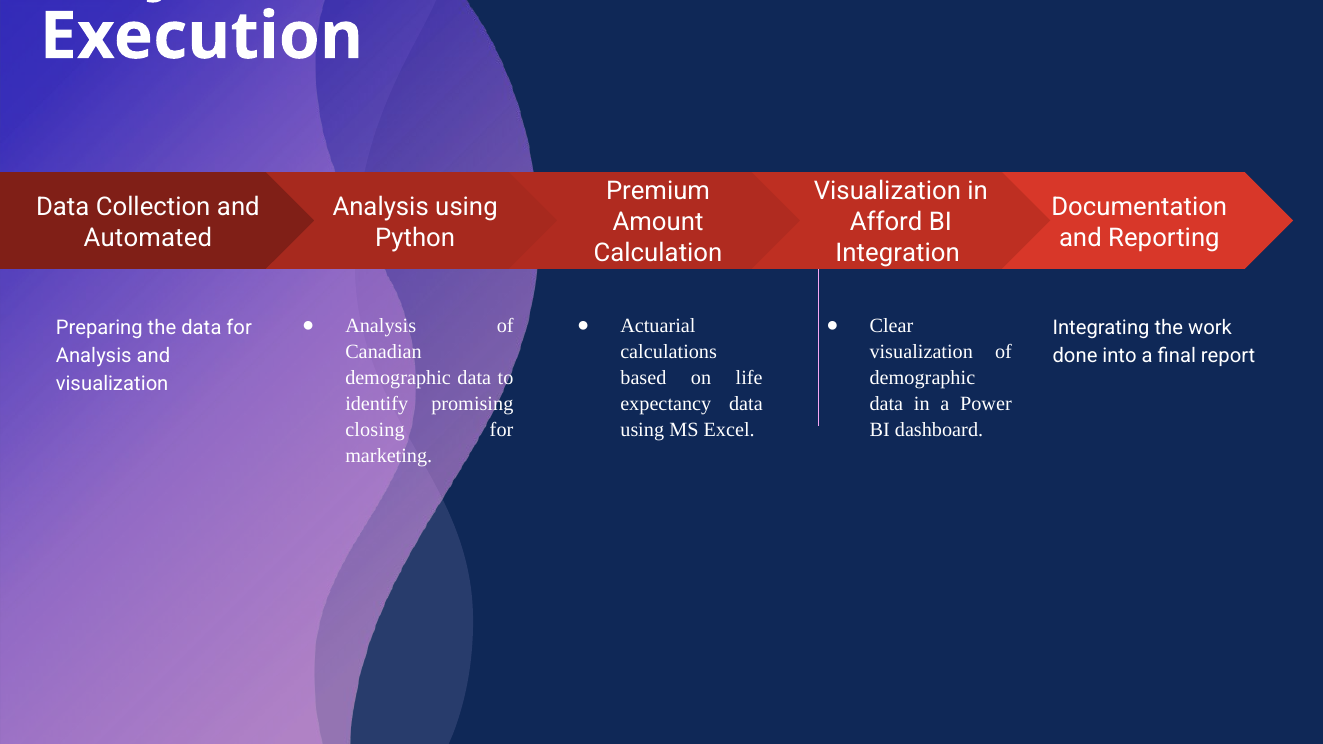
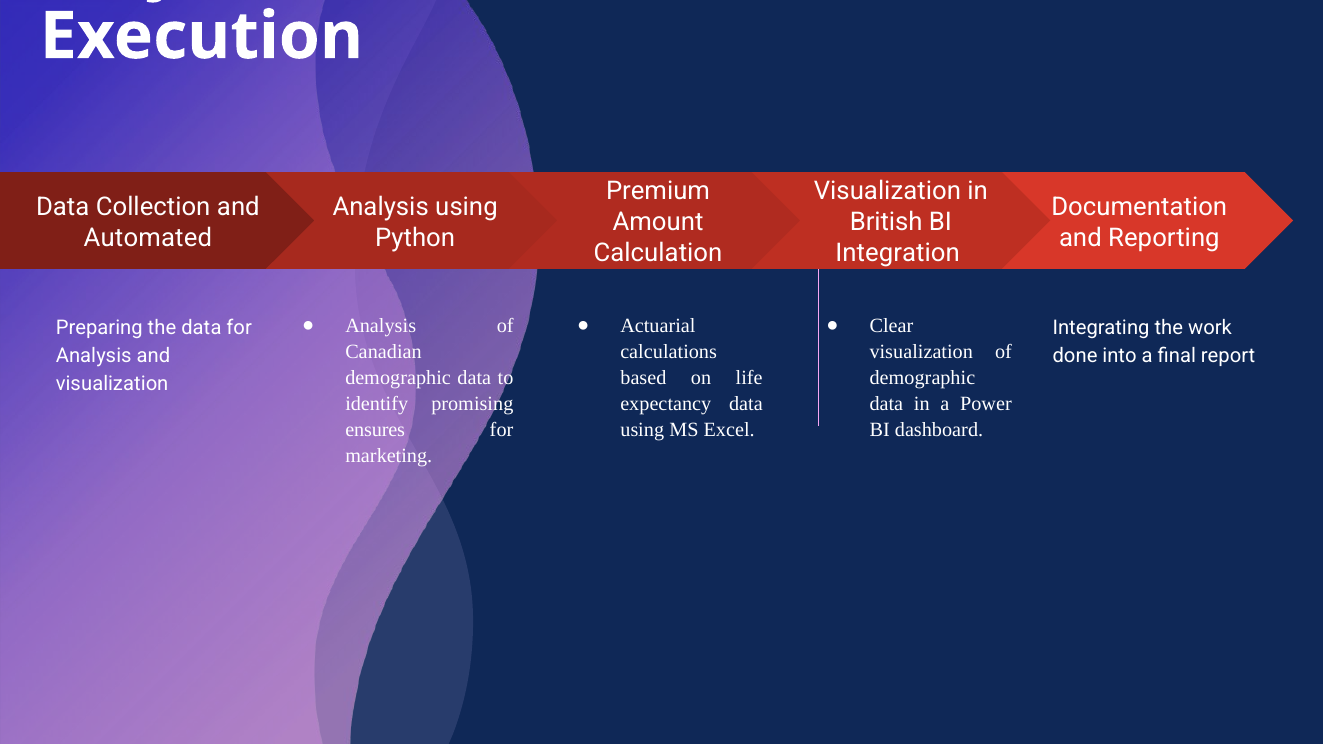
Afford: Afford -> British (886, 222)
closing: closing -> ensures (375, 430)
